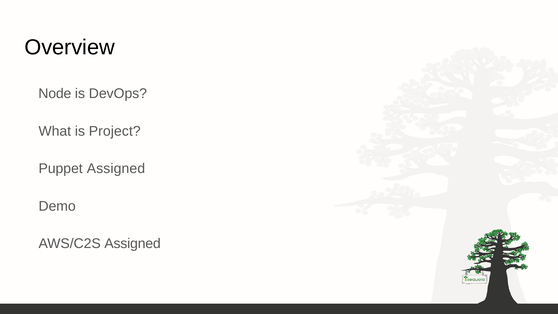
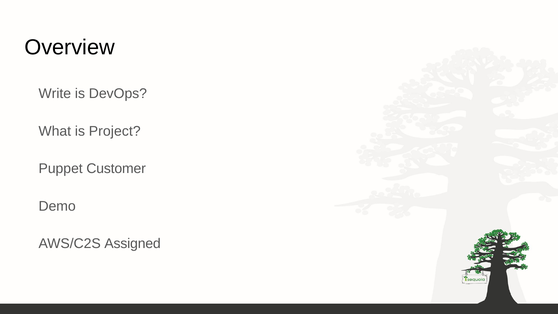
Node: Node -> Write (55, 94)
Puppet Assigned: Assigned -> Customer (116, 169)
